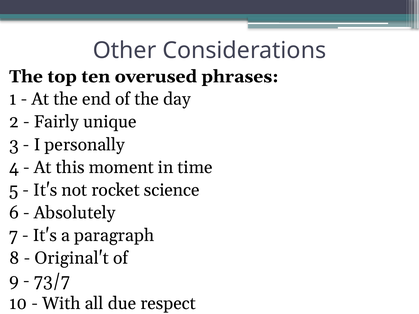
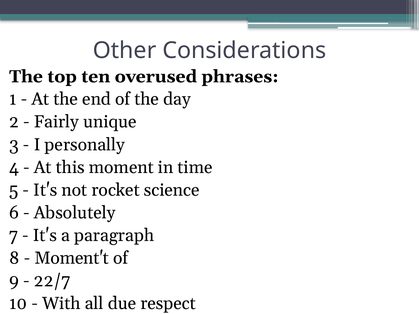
Original't: Original't -> Moment't (72, 258)
73/7: 73/7 -> 22/7 (52, 281)
